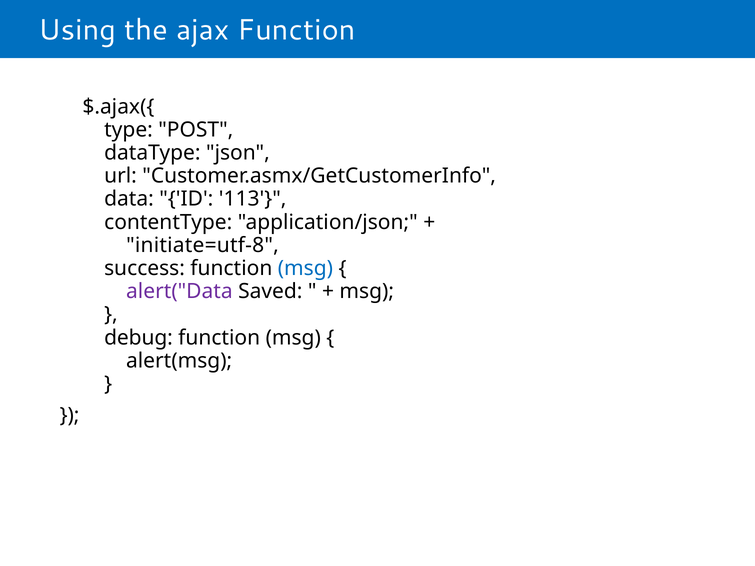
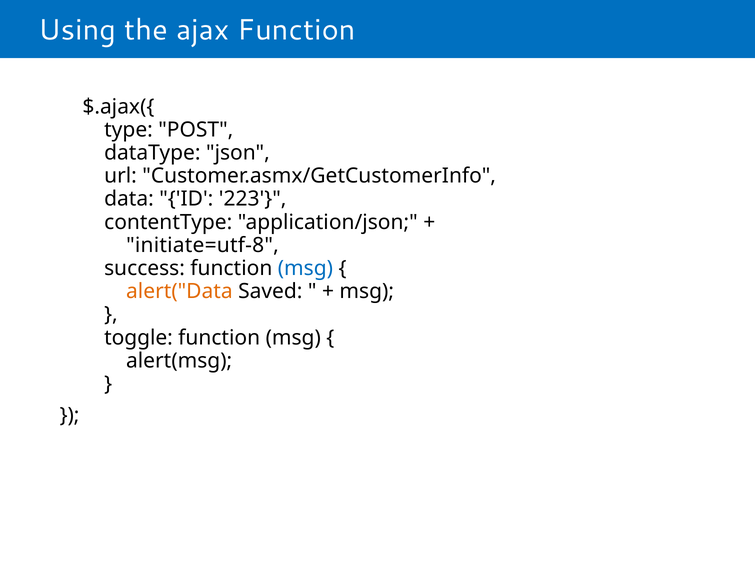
113: 113 -> 223 (253, 199)
alert("Data colour: purple -> orange (179, 292)
debug: debug -> toggle (139, 338)
